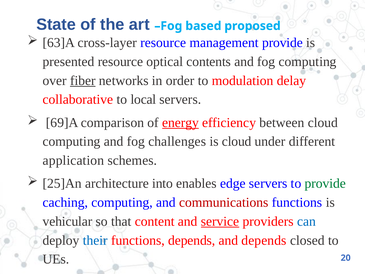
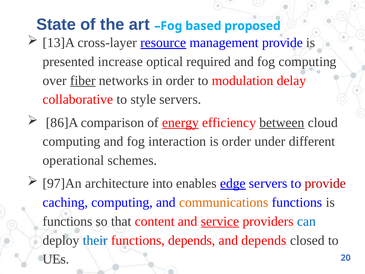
63]A: 63]A -> 13]A (59, 43)
resource underline: none -> present (163, 43)
presented resource: resource -> increase (120, 62)
contents: contents -> required (209, 62)
local: local -> style (143, 99)
69]A: 69]A -> 86]A (62, 122)
between underline: none -> present (282, 122)
challenges: challenges -> interaction (177, 141)
is cloud: cloud -> order (237, 141)
application: application -> operational (73, 160)
25]An: 25]An -> 97]An (62, 183)
edge underline: none -> present (233, 183)
provide colour: green -> red (325, 183)
communications colour: red -> orange (224, 202)
vehicular: vehicular -> functions (67, 221)
